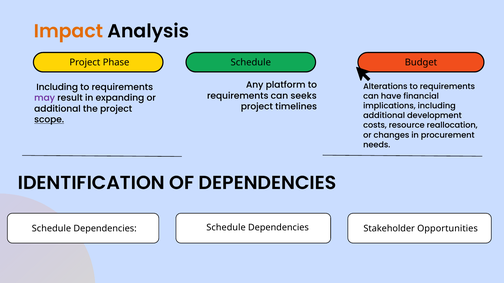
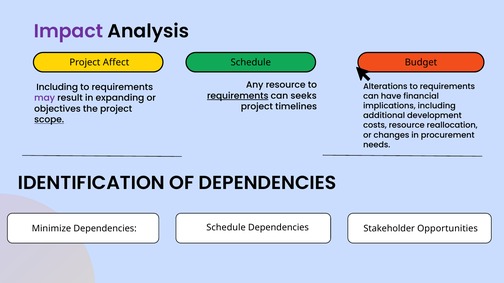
Impact colour: orange -> purple (68, 31)
Phase: Phase -> Affect (116, 63)
Any platform: platform -> resource (286, 85)
requirements underline: none -> present (238, 96)
additional: additional -> objectives (57, 109)
Schedule: Schedule -> Minimize (51, 229)
